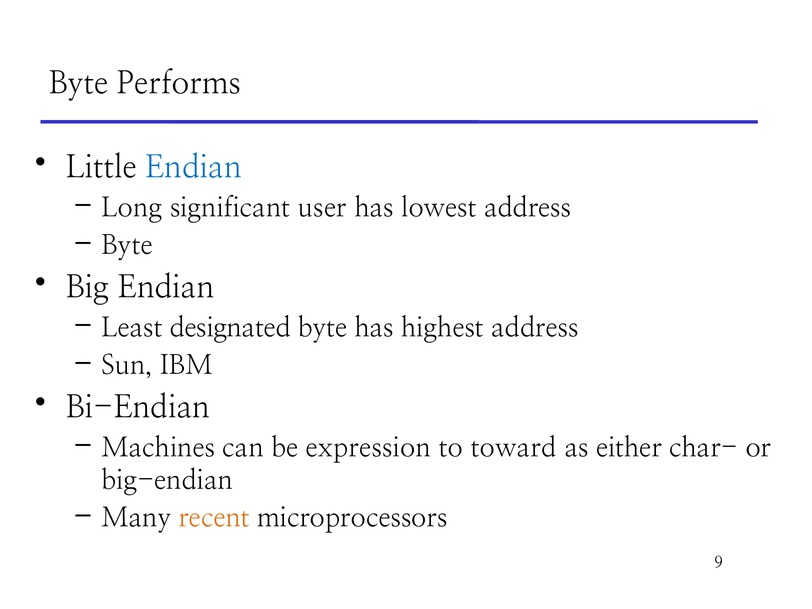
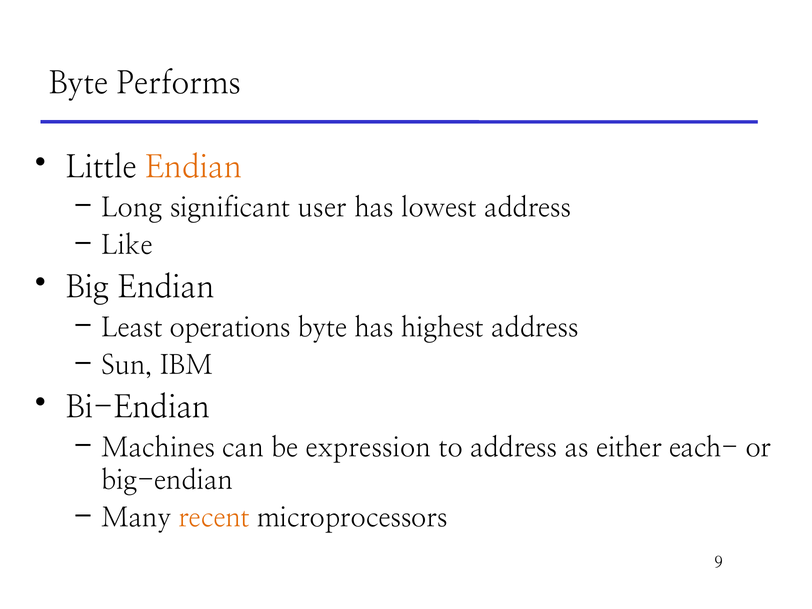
Endian colour: blue -> orange (193, 167)
Byte: Byte -> Like (127, 246)
designated: designated -> operations (230, 328)
to toward: toward -> address (514, 448)
char-: char- -> each- (704, 448)
